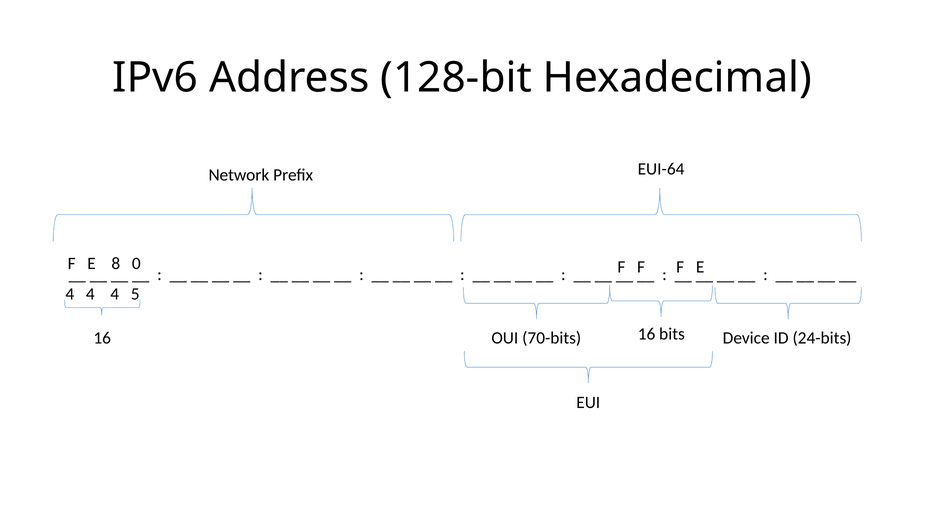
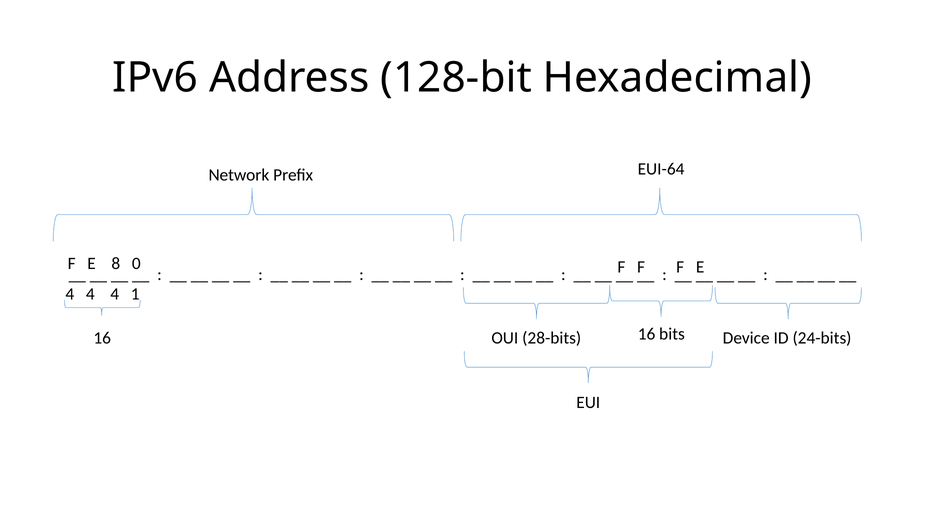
5: 5 -> 1 (135, 294)
70-bits: 70-bits -> 28-bits (552, 338)
